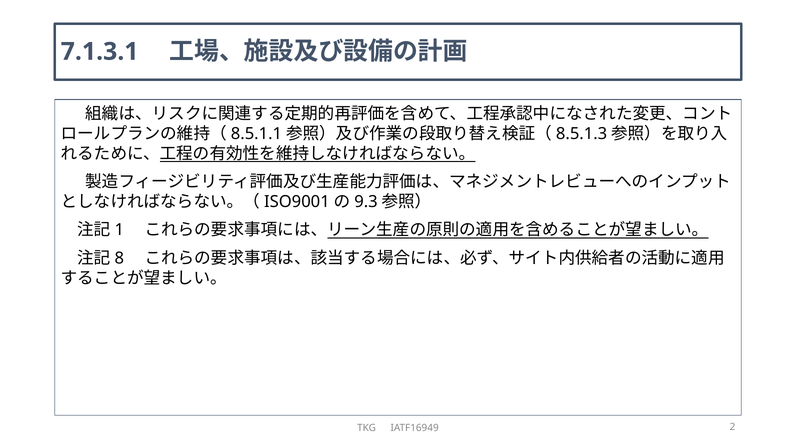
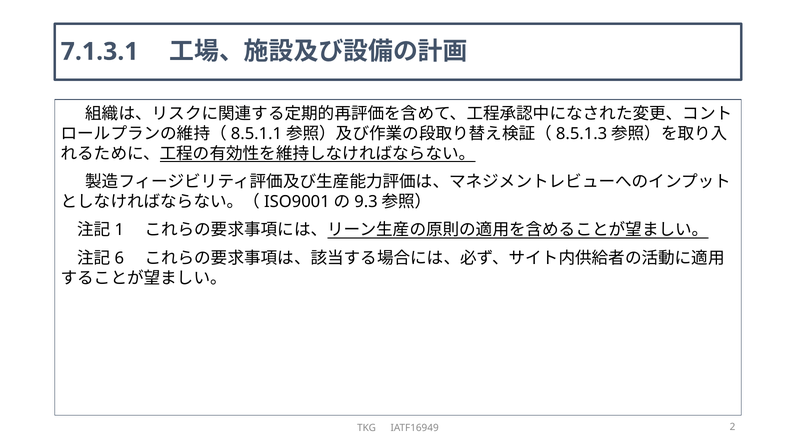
8: 8 -> 6 (119, 258)
